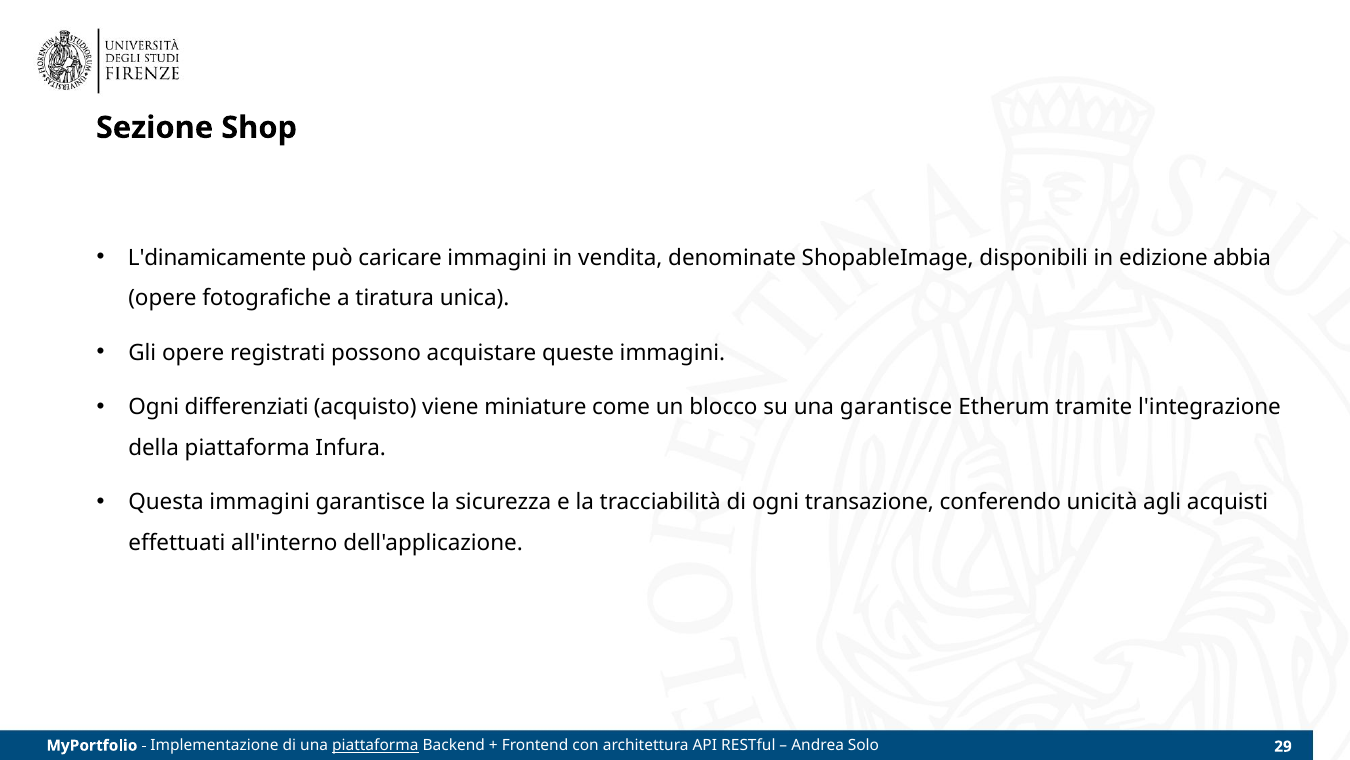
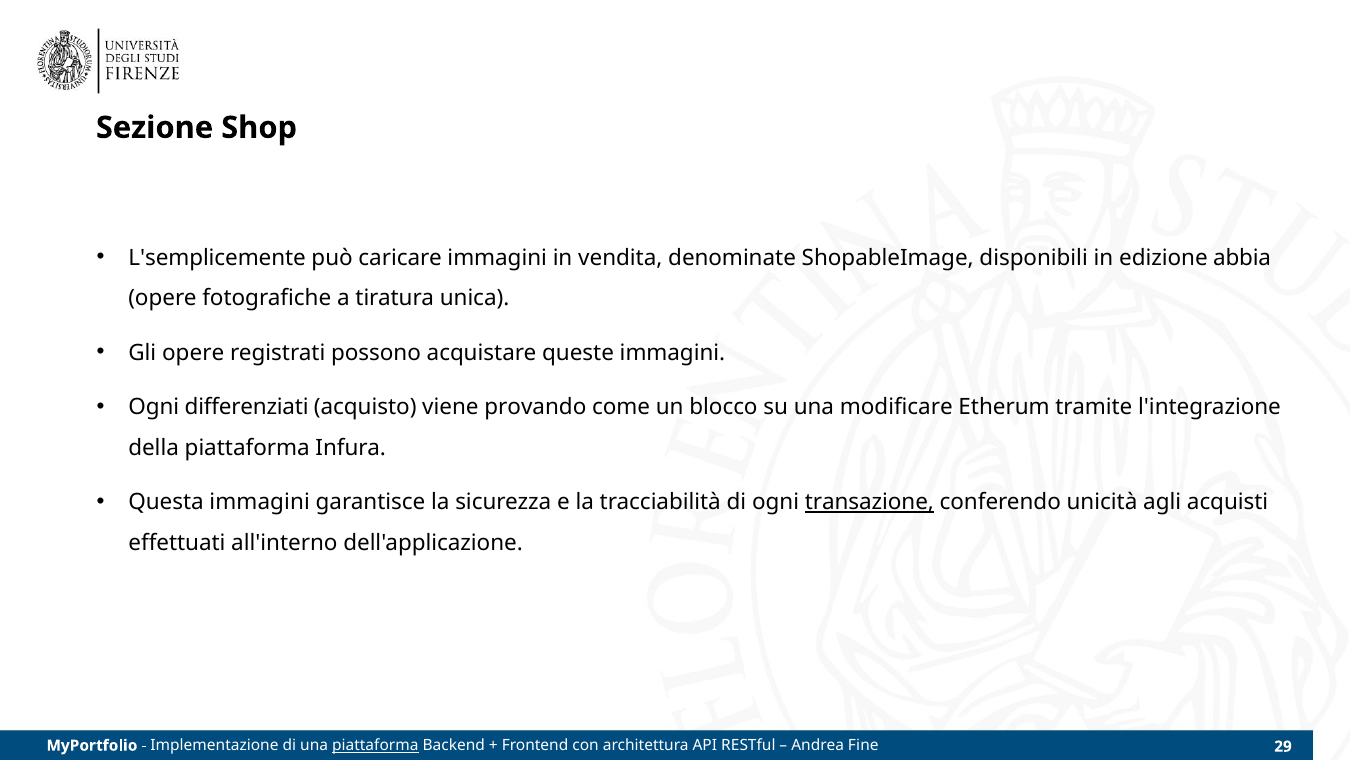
L'dinamicamente: L'dinamicamente -> L'semplicemente (217, 257)
miniature: miniature -> provando (535, 407)
una garantisce: garantisce -> modificare (896, 407)
transazione underline: none -> present (869, 502)
Solo: Solo -> Fine (863, 745)
